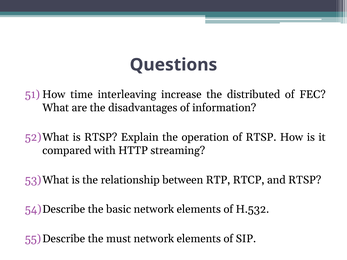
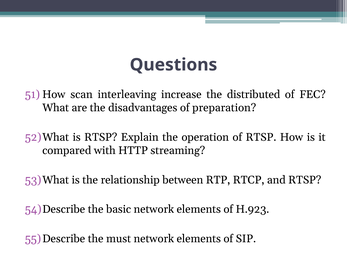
time: time -> scan (82, 95)
information: information -> preparation (224, 108)
H.532: H.532 -> H.923 (253, 210)
